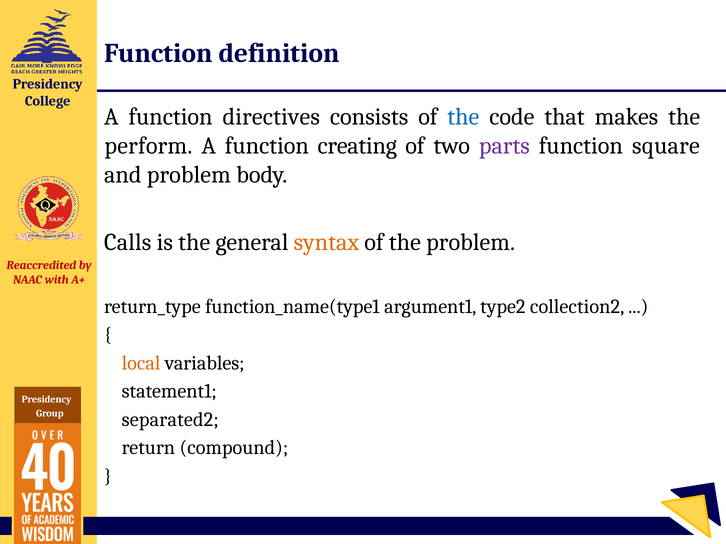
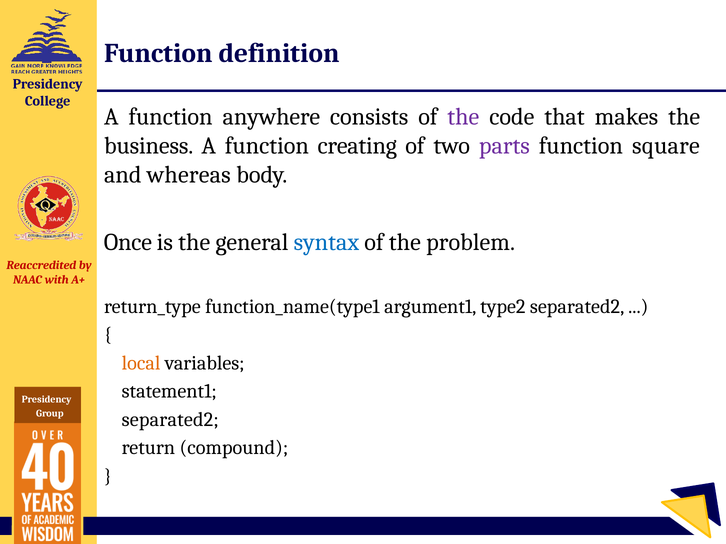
directives: directives -> anywhere (271, 117)
the colour: blue -> purple (463, 117)
perform: perform -> business (149, 146)
and problem: problem -> whereas (189, 175)
Calls: Calls -> Once (128, 242)
syntax colour: orange -> blue (326, 242)
type2 collection2: collection2 -> separated2 (577, 307)
